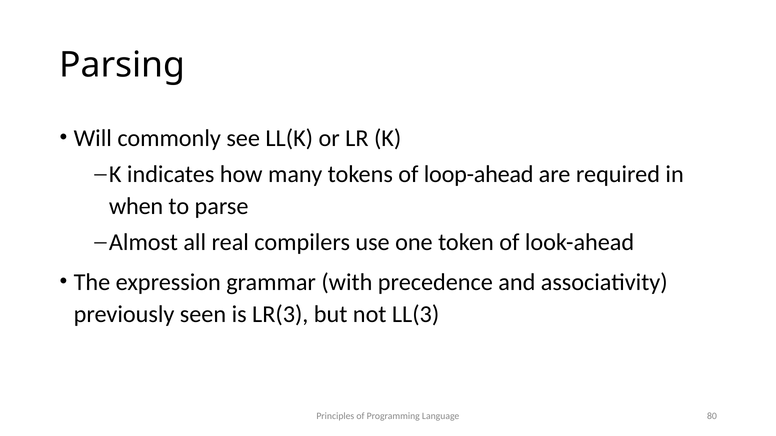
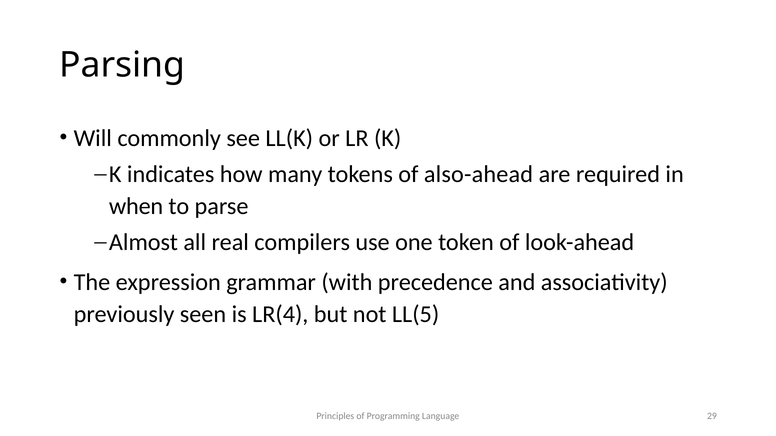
loop-ahead: loop-ahead -> also-ahead (478, 174)
LR(3: LR(3 -> LR(4 (280, 314)
LL(3: LL(3 -> LL(5 (416, 314)
80: 80 -> 29 (712, 417)
